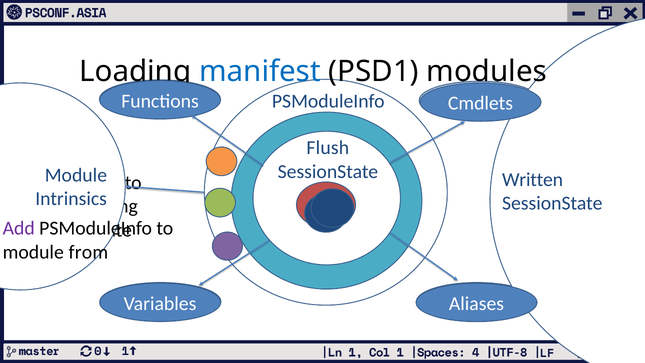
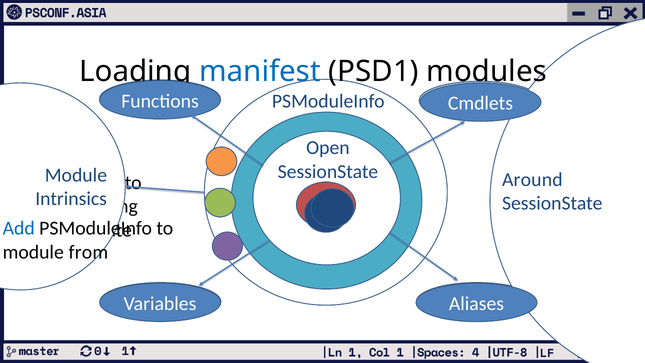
Flush: Flush -> Open (328, 148)
Written: Written -> Around (532, 180)
Add colour: purple -> blue (19, 228)
